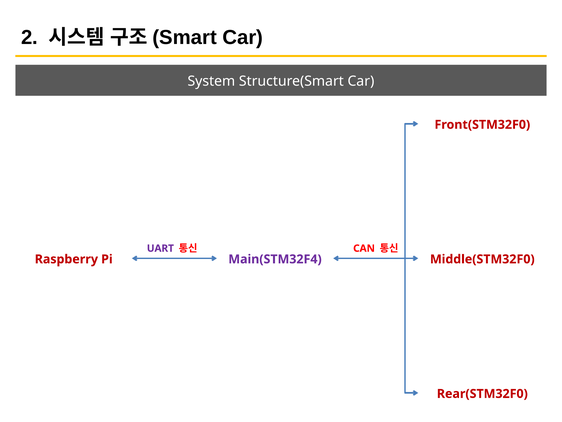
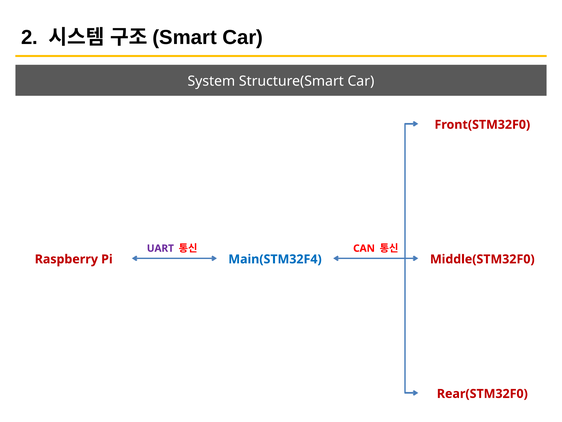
Main(STM32F4 colour: purple -> blue (275, 259)
